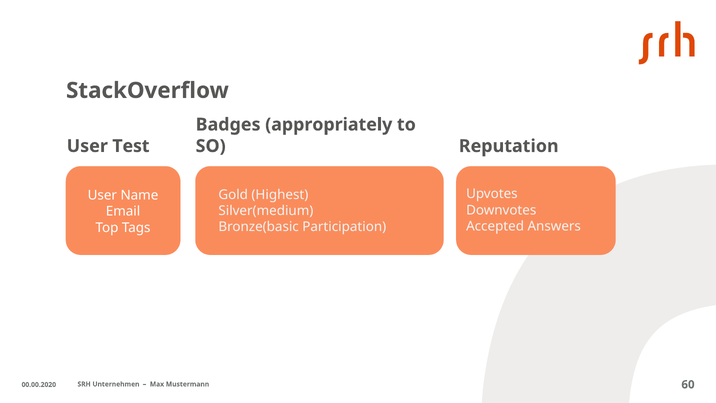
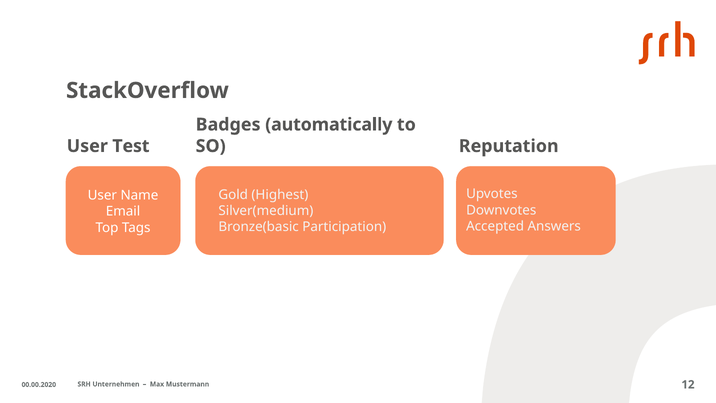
appropriately: appropriately -> automatically (329, 125)
60: 60 -> 12 (688, 384)
